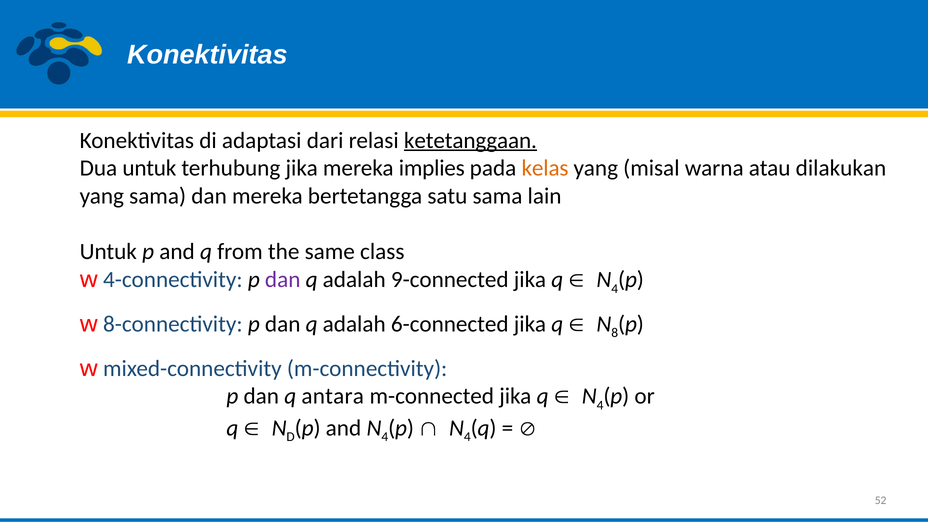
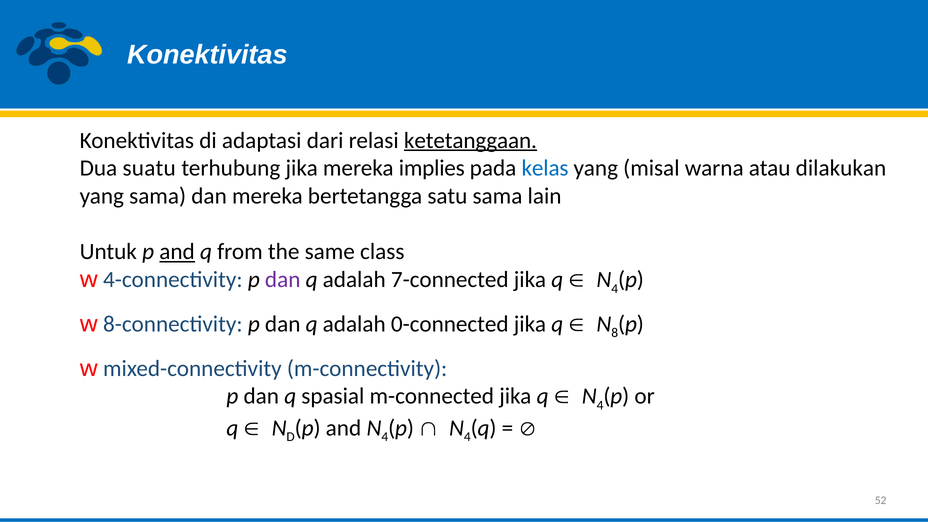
Dua untuk: untuk -> suatu (149, 168)
kelas colour: orange -> blue (545, 168)
and underline: none -> present (177, 252)
9-connected: 9-connected -> 7-connected (450, 280)
6-connected: 6-connected -> 0-connected (450, 324)
antara: antara -> spasial (333, 396)
